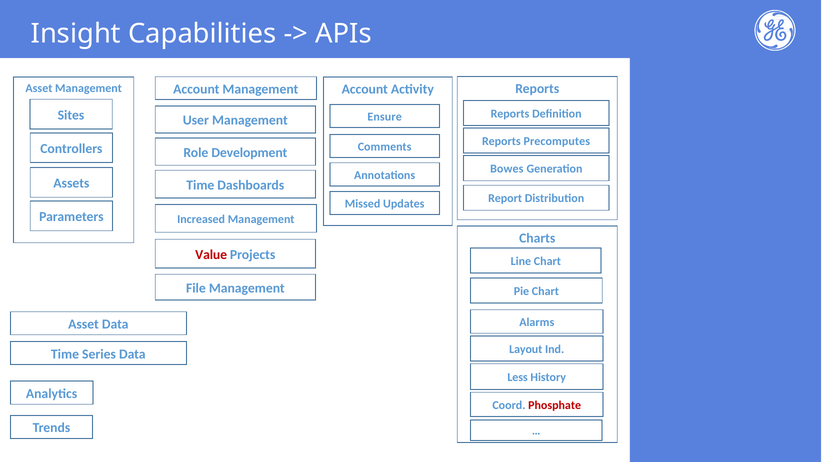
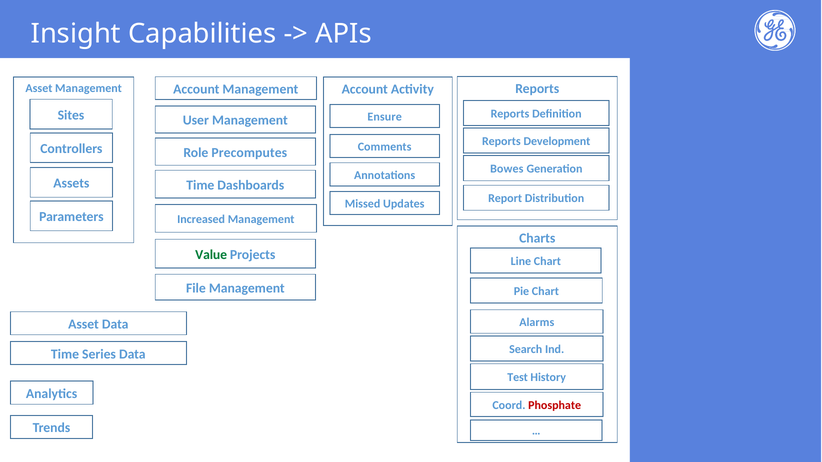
Precomputes: Precomputes -> Development (557, 141)
Development: Development -> Precomputes (249, 153)
Value colour: red -> green (211, 255)
Layout: Layout -> Search (526, 350)
Less: Less -> Test (518, 378)
